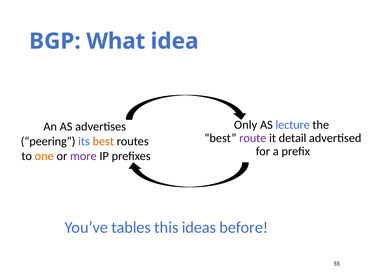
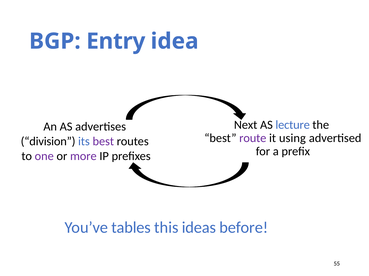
What: What -> Entry (116, 41)
Only: Only -> Next (246, 125)
detail: detail -> using (292, 139)
peering: peering -> division (48, 142)
best colour: orange -> purple (103, 142)
one colour: orange -> purple (44, 156)
